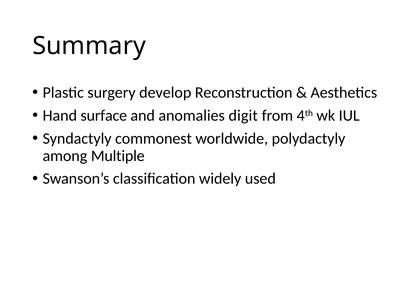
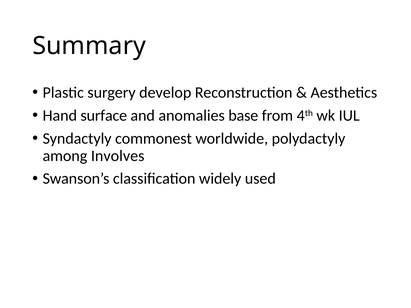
digit: digit -> base (243, 116)
Multiple: Multiple -> Involves (118, 156)
